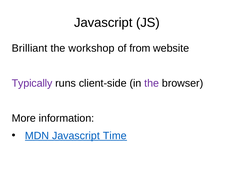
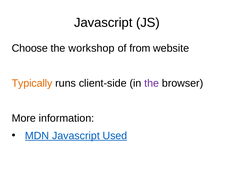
Brilliant: Brilliant -> Choose (30, 48)
Typically colour: purple -> orange (32, 83)
Time: Time -> Used (115, 135)
